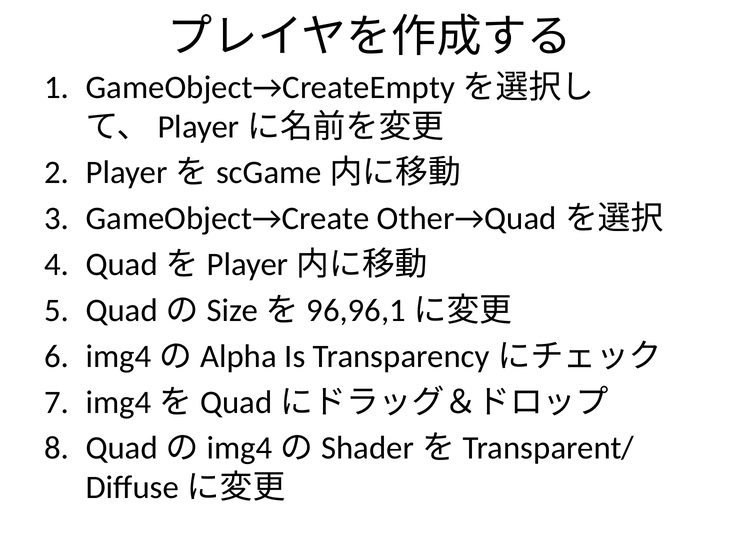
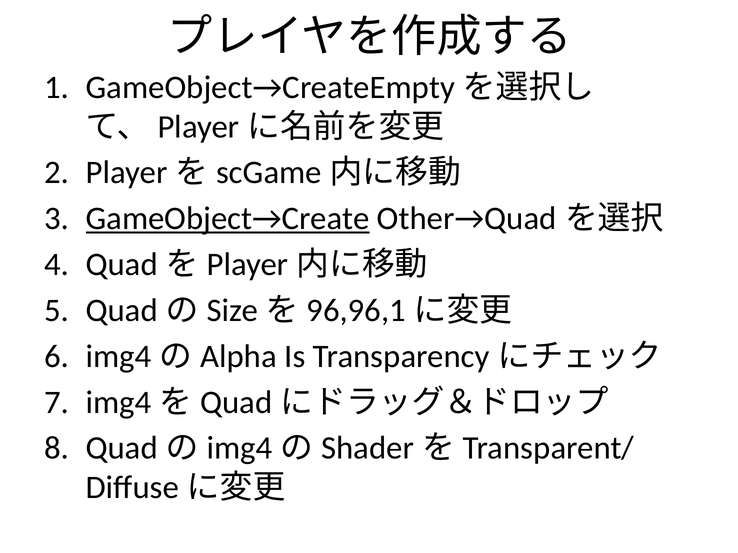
GameObject→Create underline: none -> present (228, 219)
